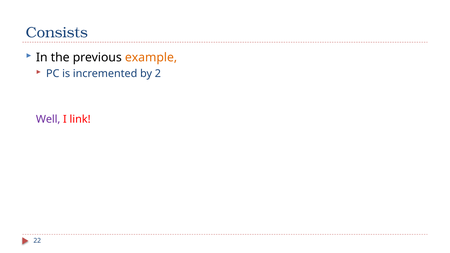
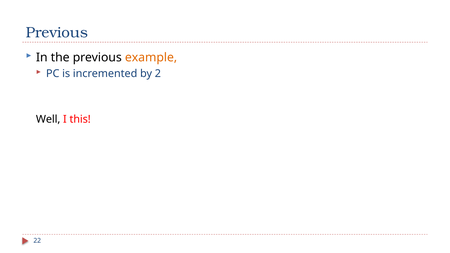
Consists: Consists -> Previous (57, 33)
Well colour: purple -> black (48, 119)
link: link -> this (80, 119)
